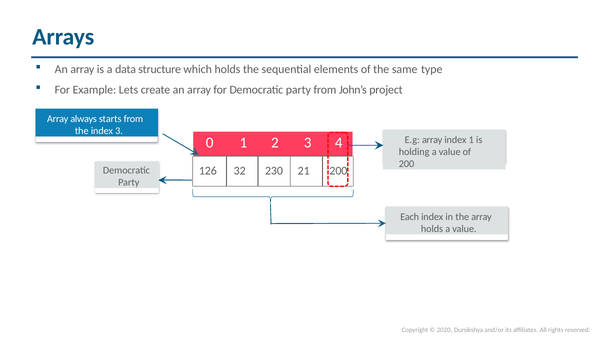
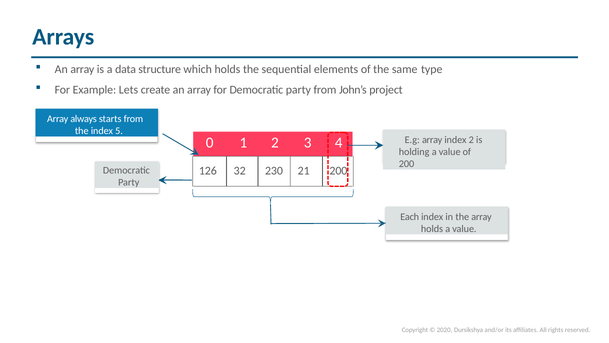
index 3: 3 -> 5 (119, 131)
index 1: 1 -> 2 (471, 140)
